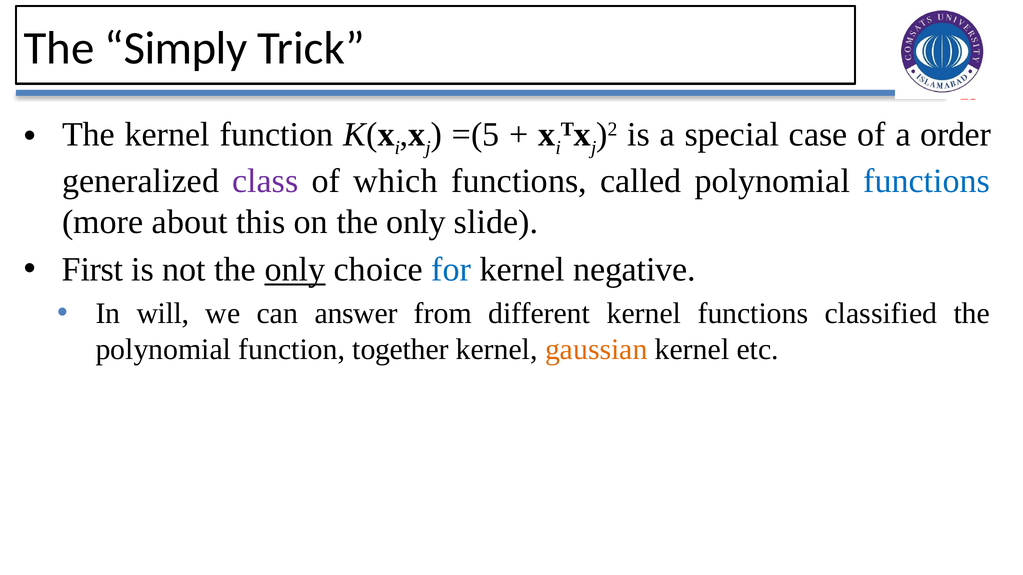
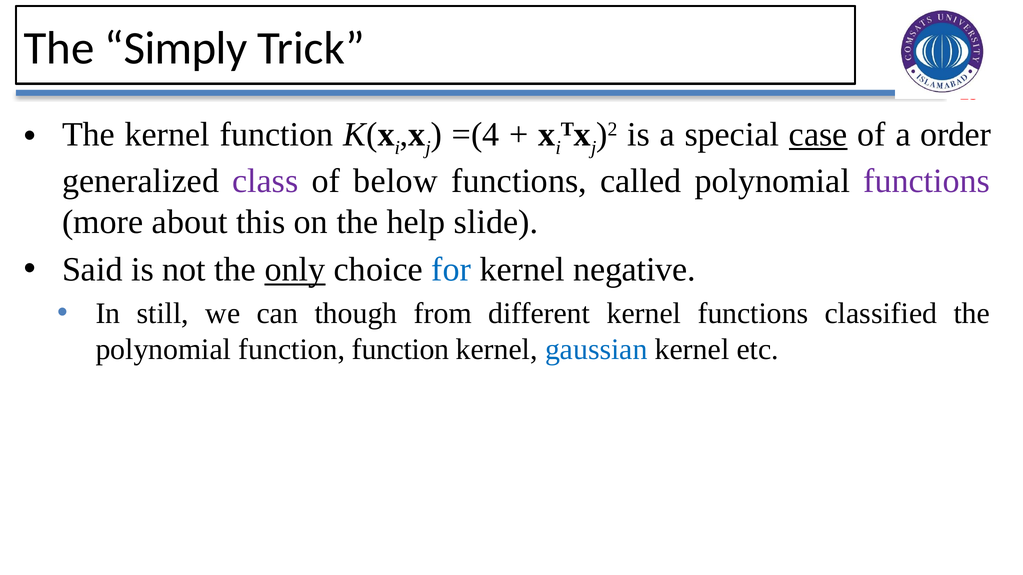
=(5: =(5 -> =(4 (476, 135)
case underline: none -> present (818, 135)
which: which -> below (396, 181)
functions colour: blue -> purple (927, 181)
on the only: only -> help (416, 222)
First: First -> Said (92, 270)
will: will -> still (163, 314)
answer: answer -> though (356, 314)
function together: together -> function (401, 350)
gaussian colour: orange -> blue (596, 350)
